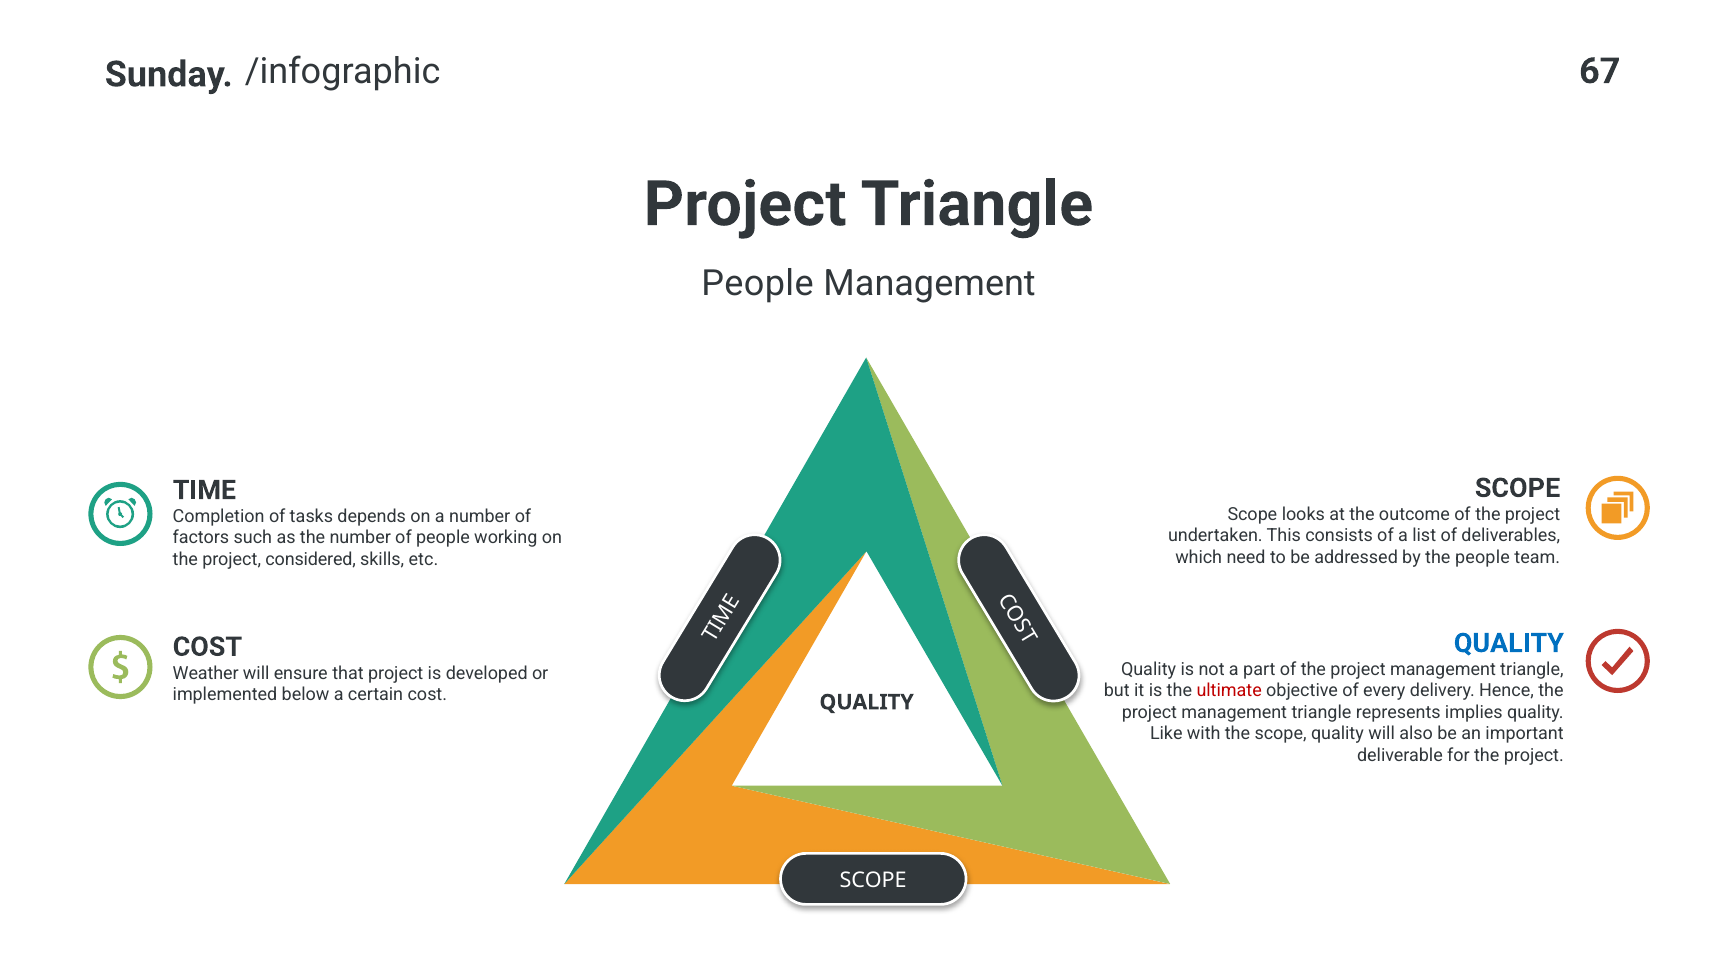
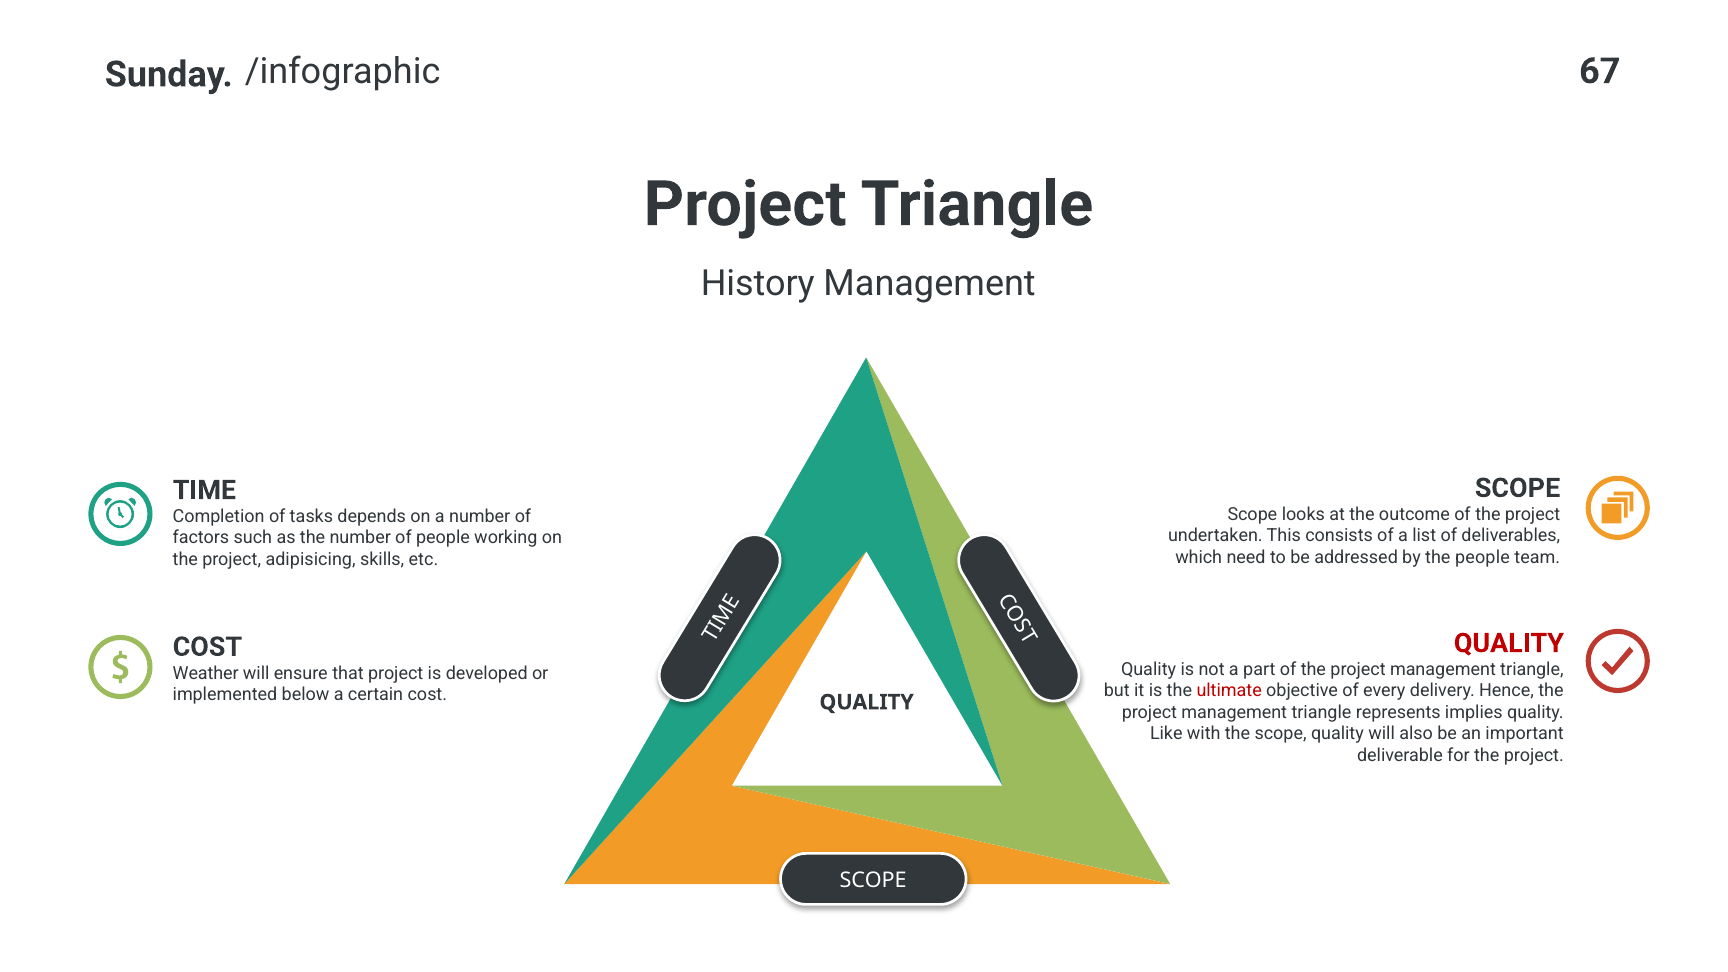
People: People -> History (758, 284)
considered: considered -> adipisicing (311, 559)
QUALITY colour: blue -> red (1509, 643)
